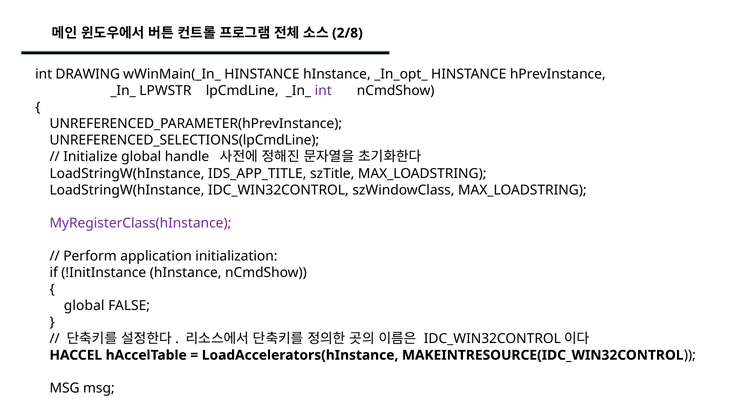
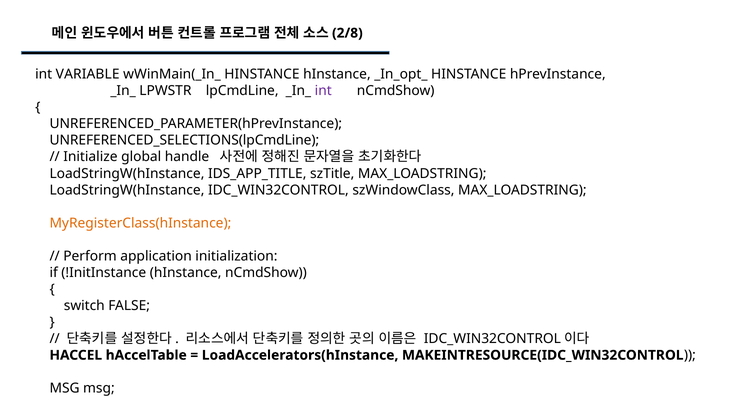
DRAWING: DRAWING -> VARIABLE (88, 74)
MyRegisterClass(hInstance colour: purple -> orange (140, 223)
global: global -> switch (84, 306)
